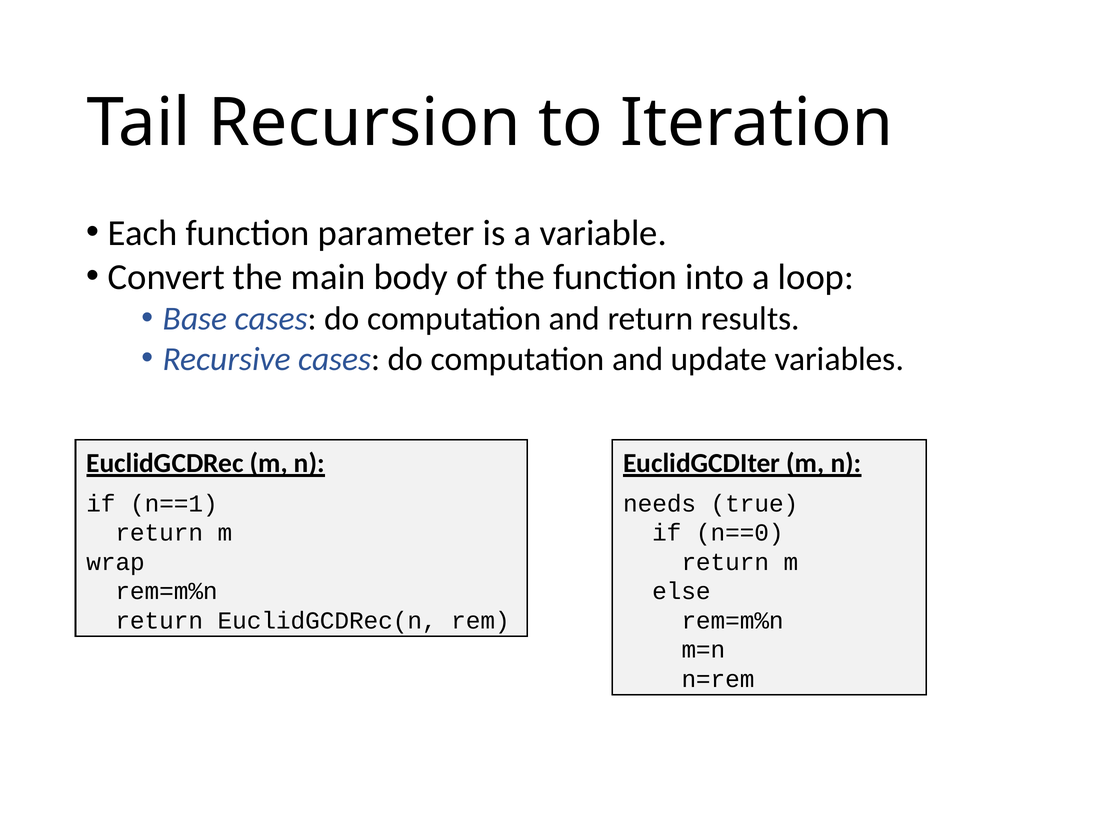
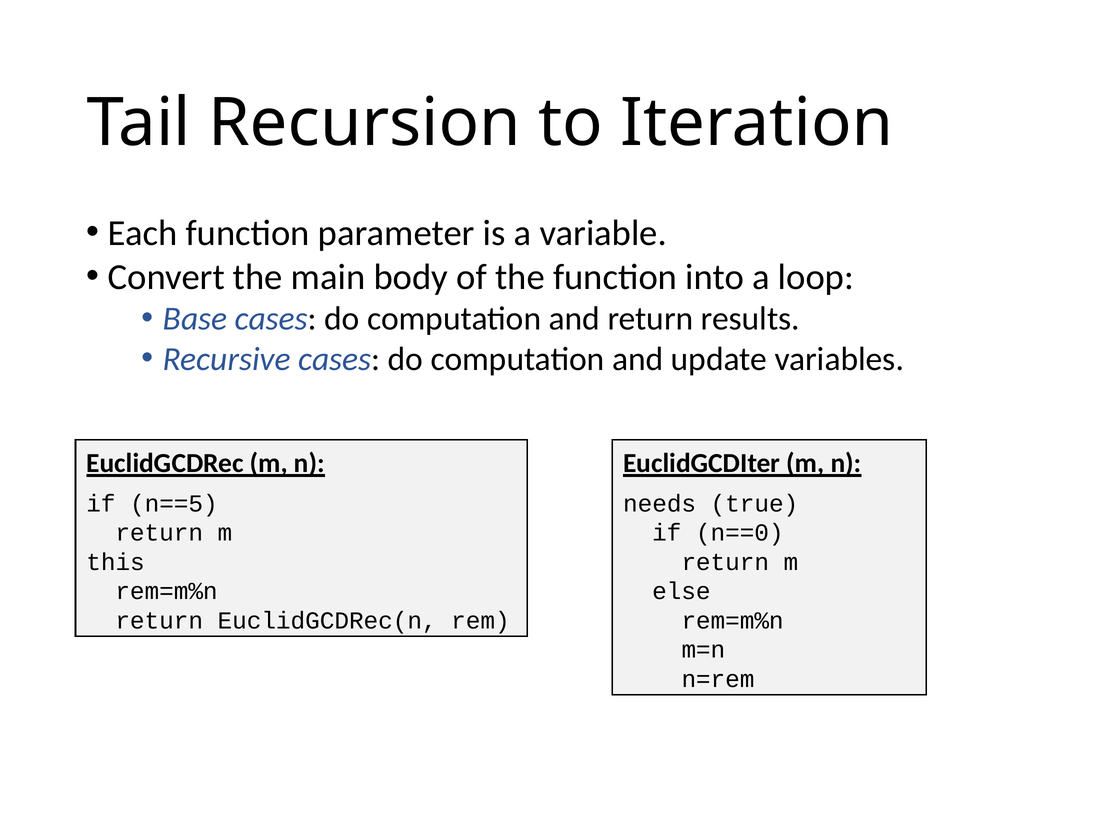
n==1: n==1 -> n==5 (174, 504)
wrap: wrap -> this (116, 562)
